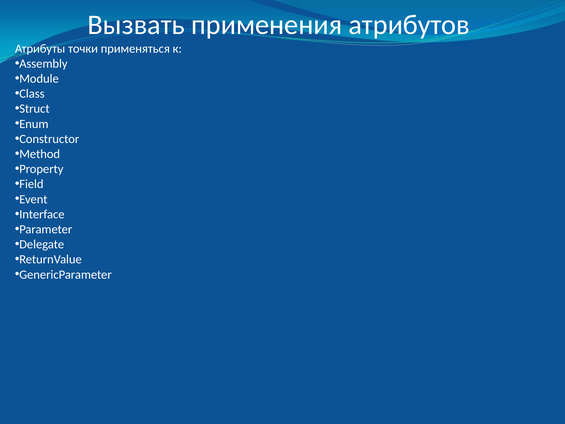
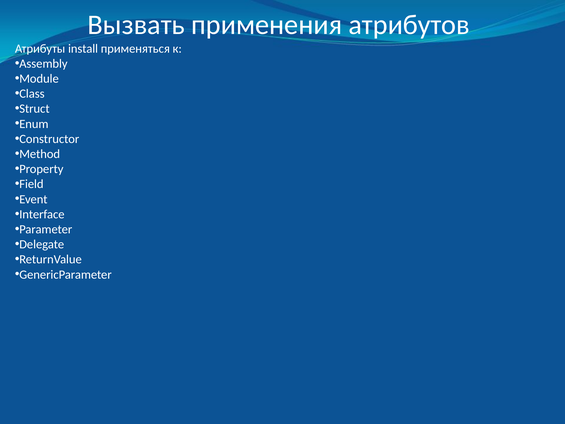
точки: точки -> install (83, 49)
